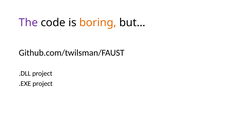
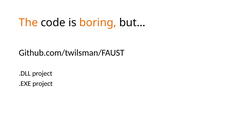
The colour: purple -> orange (28, 23)
